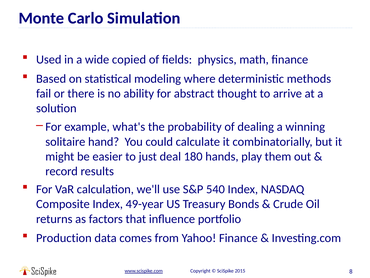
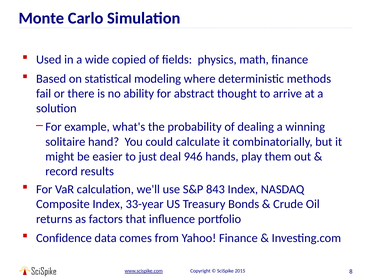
180: 180 -> 946 (193, 156)
540: 540 -> 843 (215, 189)
49-year: 49-year -> 33-year (145, 204)
Production: Production -> Confidence (64, 238)
